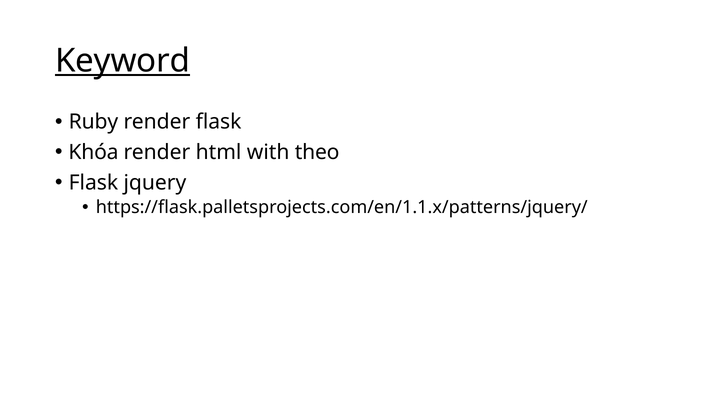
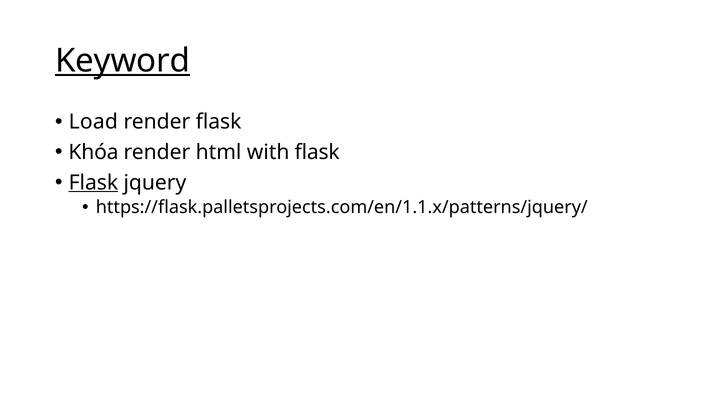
Ruby: Ruby -> Load (93, 122)
with theo: theo -> flask (317, 153)
Flask underline: none -> present (93, 183)
